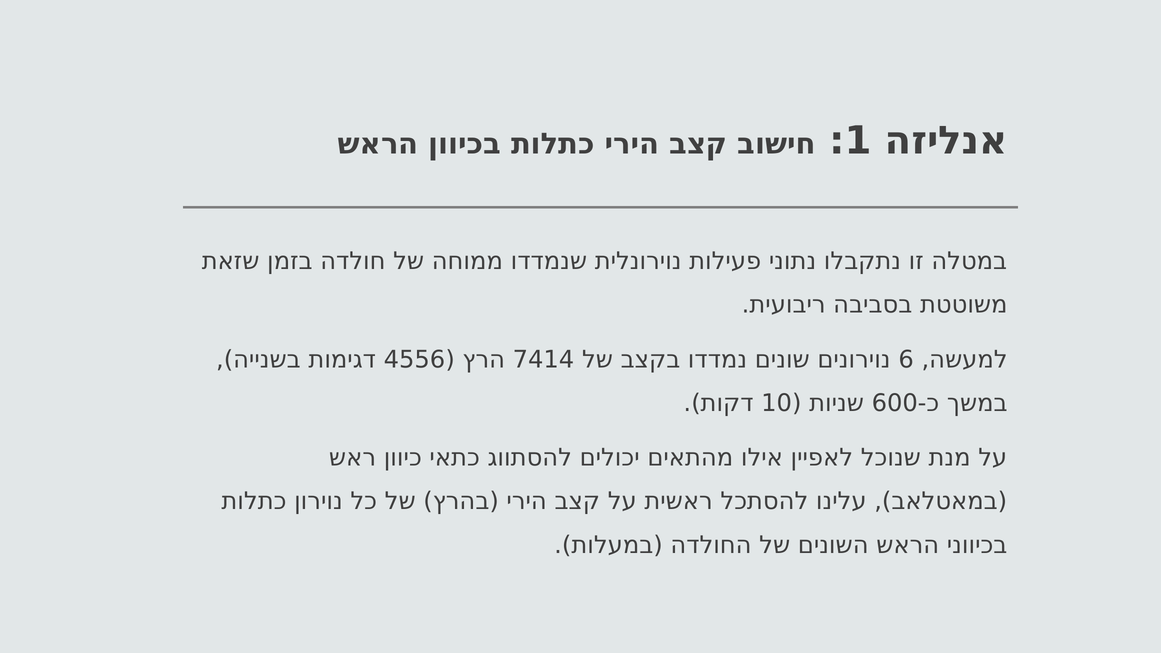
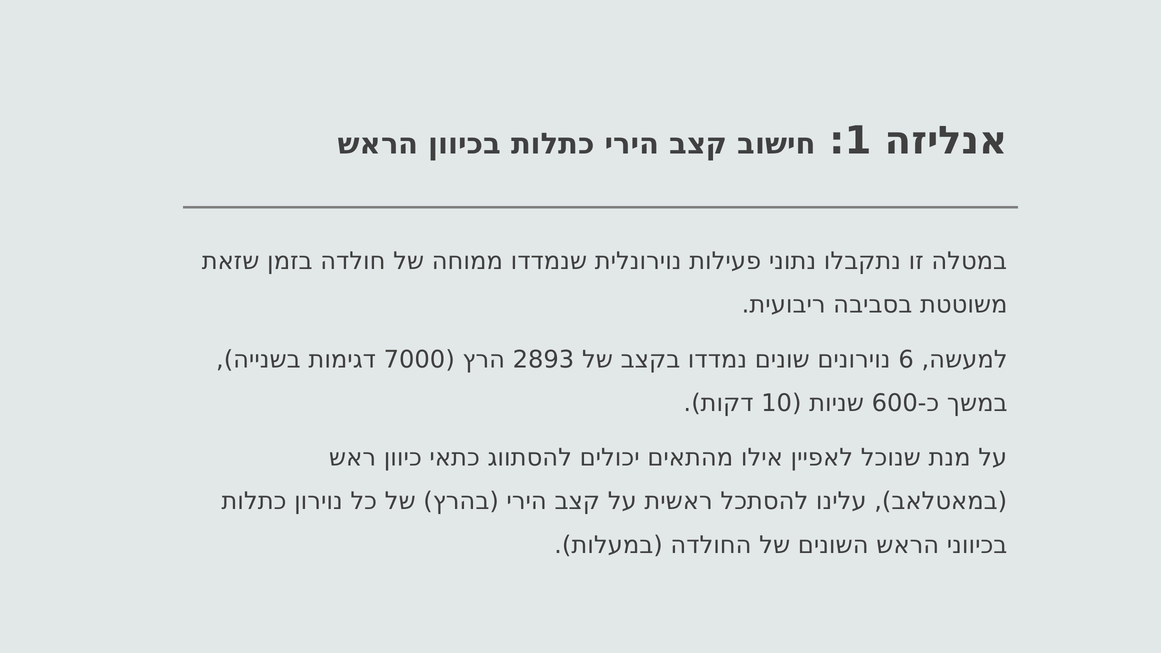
4556: 4556 -> 7000 (414, 360)
7414: 7414 -> 2893 (543, 360)
